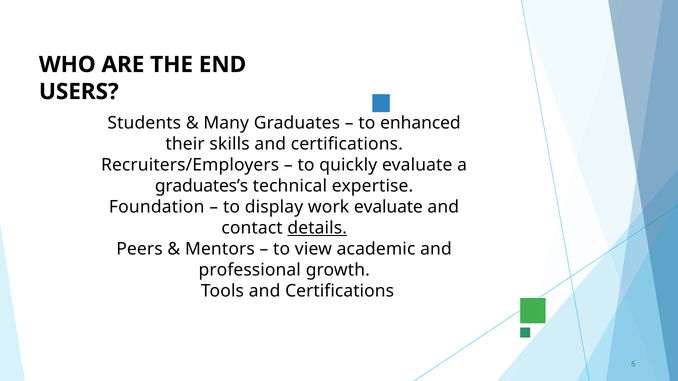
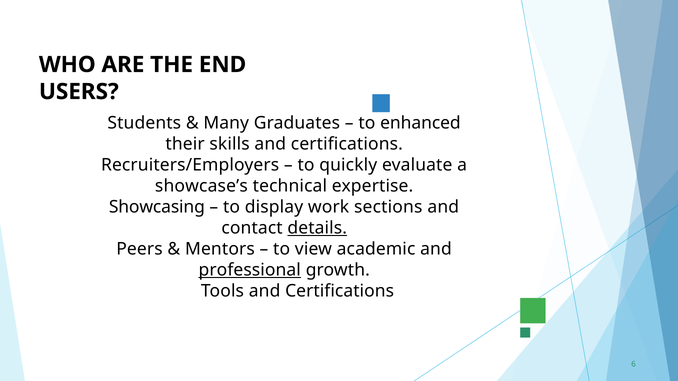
graduates’s: graduates’s -> showcase’s (201, 186)
Foundation: Foundation -> Showcasing (157, 207)
work evaluate: evaluate -> sections (388, 207)
professional underline: none -> present (250, 270)
